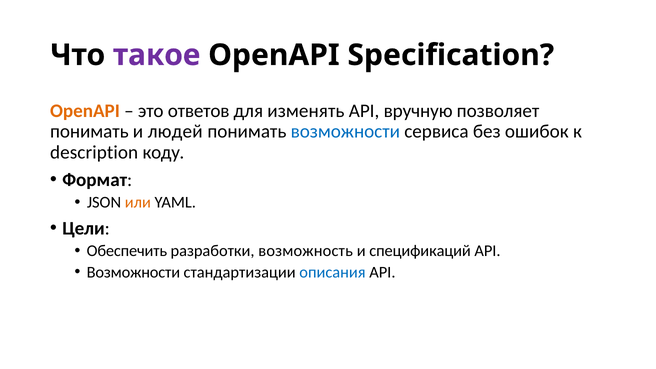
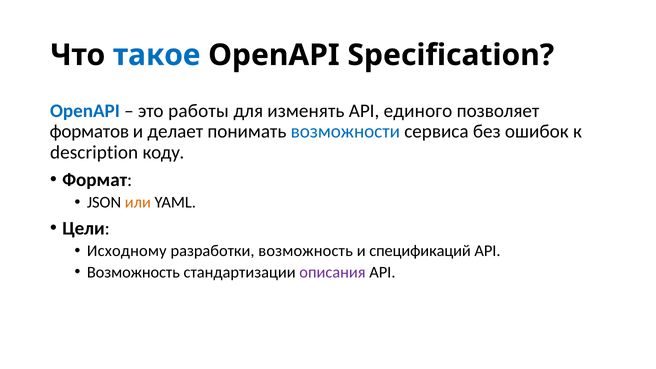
такое colour: purple -> blue (157, 55)
OpenAPI colour: orange -> blue (85, 111)
ответов: ответов -> работы (198, 111)
вручную: вручную -> единого (418, 111)
понимать: понимать -> форматов (89, 132)
людей: людей -> делает (175, 132)
Обеспечить: Обеспечить -> Исходному (127, 251)
Возможности: Возможности -> Возможность (133, 272)
описания colour: blue -> purple (332, 272)
